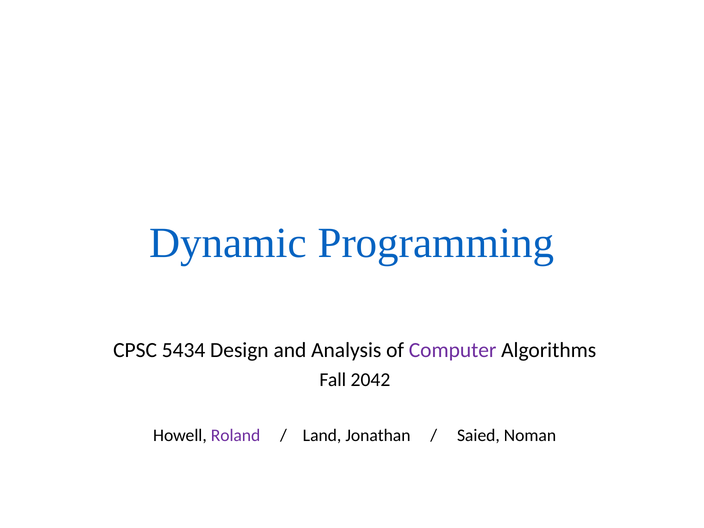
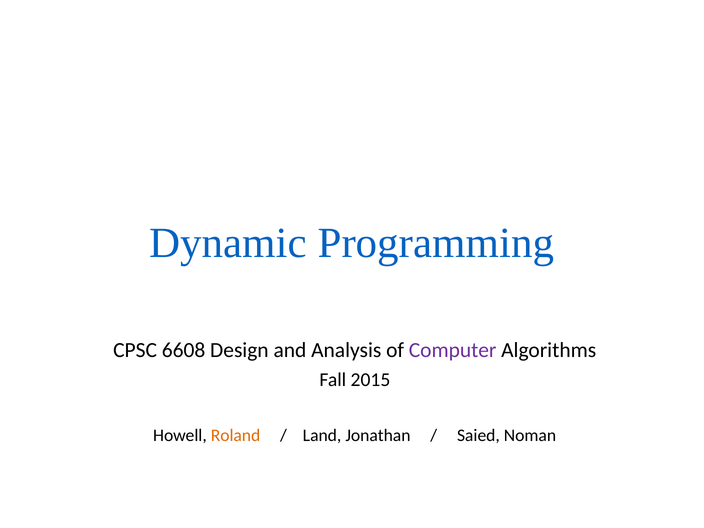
5434: 5434 -> 6608 (184, 350)
2042: 2042 -> 2015 (370, 380)
Roland colour: purple -> orange (236, 435)
